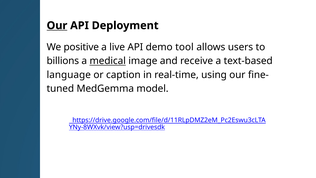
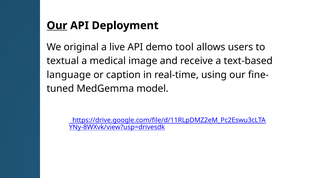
positive: positive -> original (81, 47)
billions: billions -> textual (63, 61)
medical underline: present -> none (108, 61)
